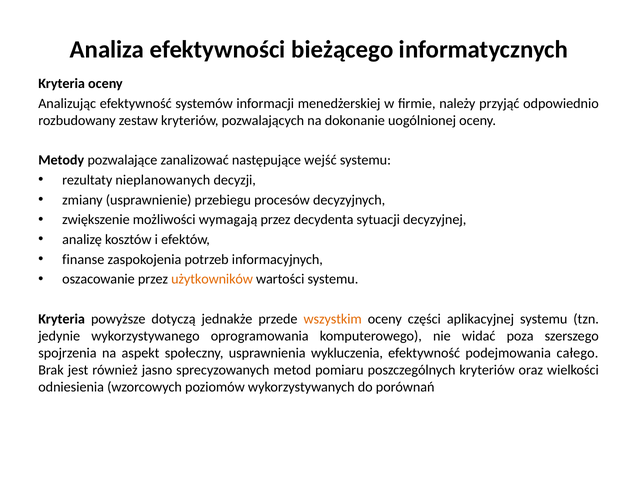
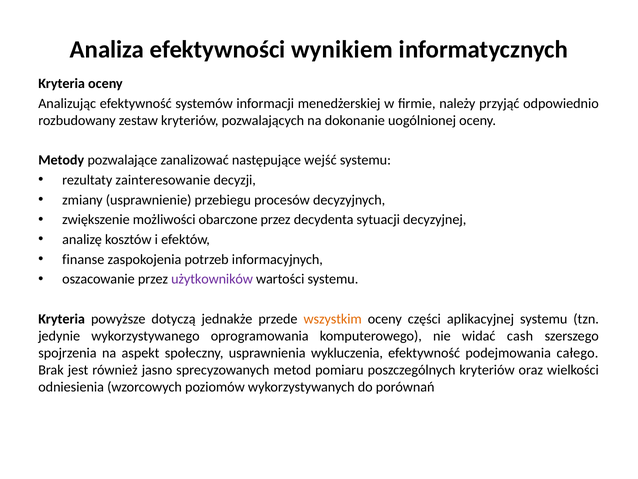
bieżącego: bieżącego -> wynikiem (342, 49)
nieplanowanych: nieplanowanych -> zainteresowanie (163, 180)
wymagają: wymagają -> obarczone (228, 219)
użytkowników colour: orange -> purple (212, 279)
poza: poza -> cash (520, 336)
